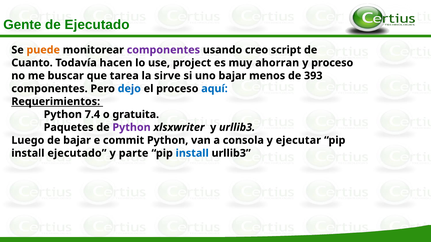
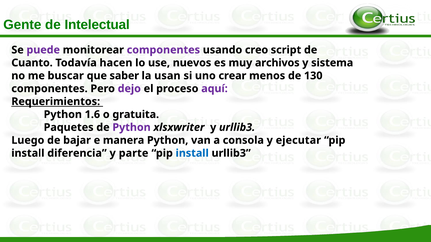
de Ejecutado: Ejecutado -> Intelectual (97, 25)
puede colour: orange -> purple (43, 50)
project: project -> nuevos (192, 63)
ahorran: ahorran -> archivos (277, 63)
y proceso: proceso -> sistema (332, 63)
tarea: tarea -> saber (124, 76)
sirve: sirve -> usan (167, 76)
uno bajar: bajar -> crear (232, 76)
393: 393 -> 130 (313, 76)
dejo colour: blue -> purple (129, 89)
aquí colour: blue -> purple (214, 89)
7.4: 7.4 -> 1.6 (92, 115)
commit: commit -> manera (124, 140)
install ejecutado: ejecutado -> diferencia (77, 153)
